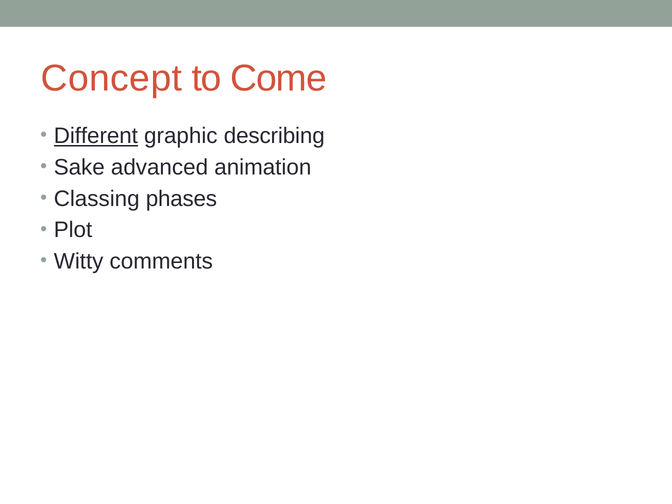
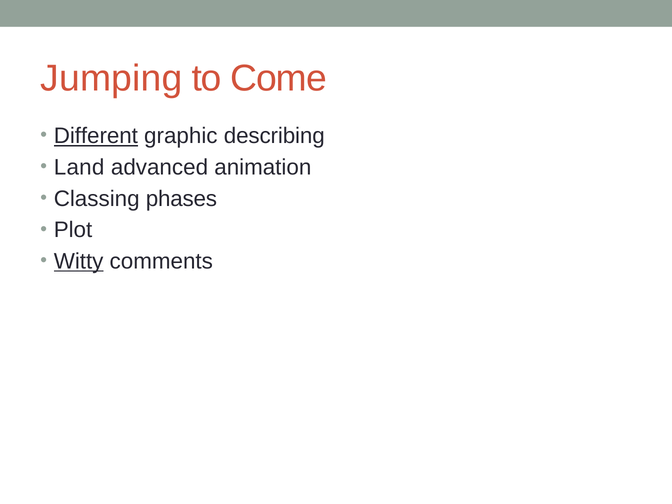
Concept: Concept -> Jumping (112, 78)
Sake: Sake -> Land (79, 167)
Witty underline: none -> present (79, 261)
